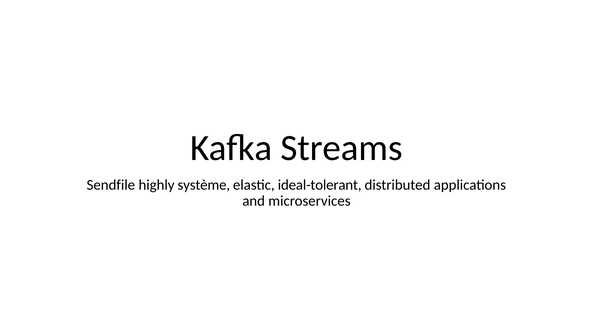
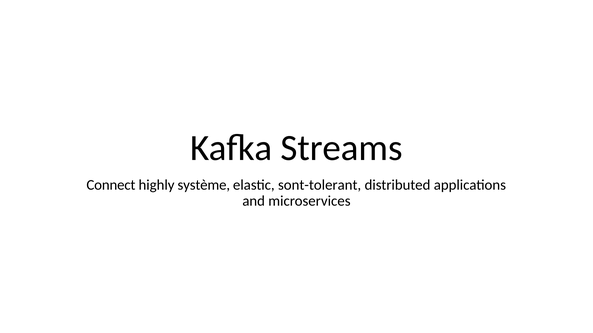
Sendfile: Sendfile -> Connect (111, 185)
ideal-tolerant: ideal-tolerant -> sont-tolerant (320, 185)
